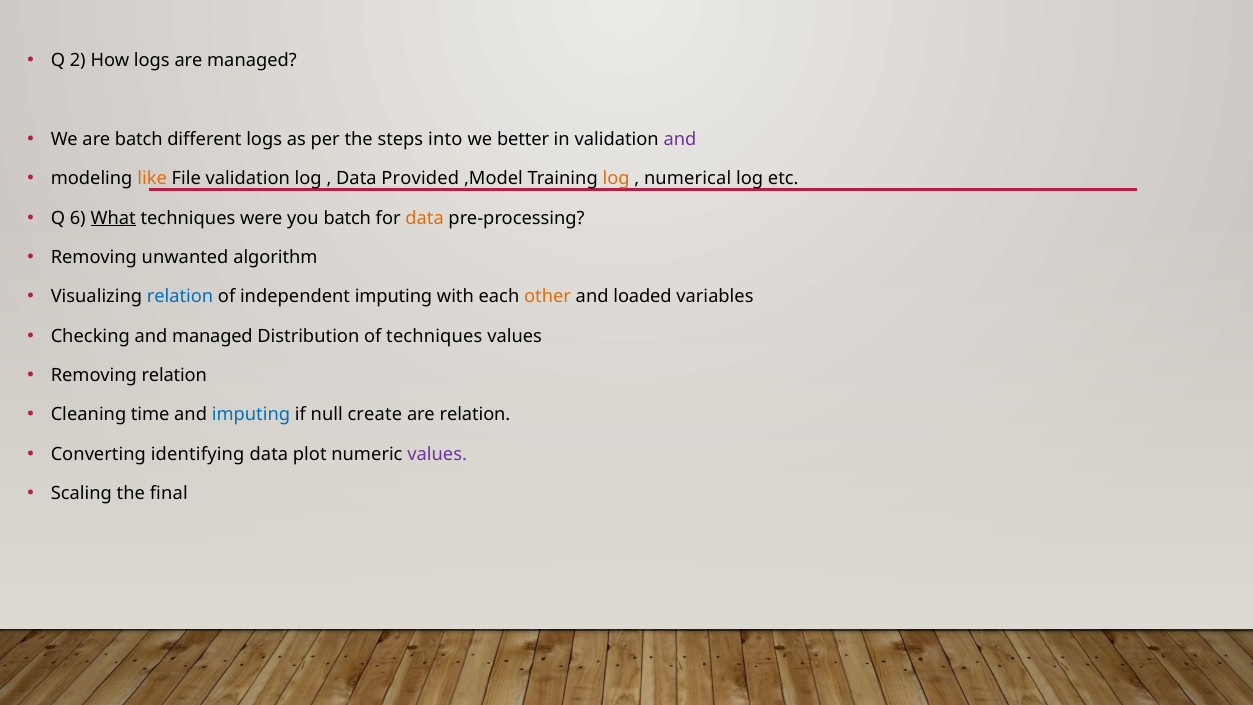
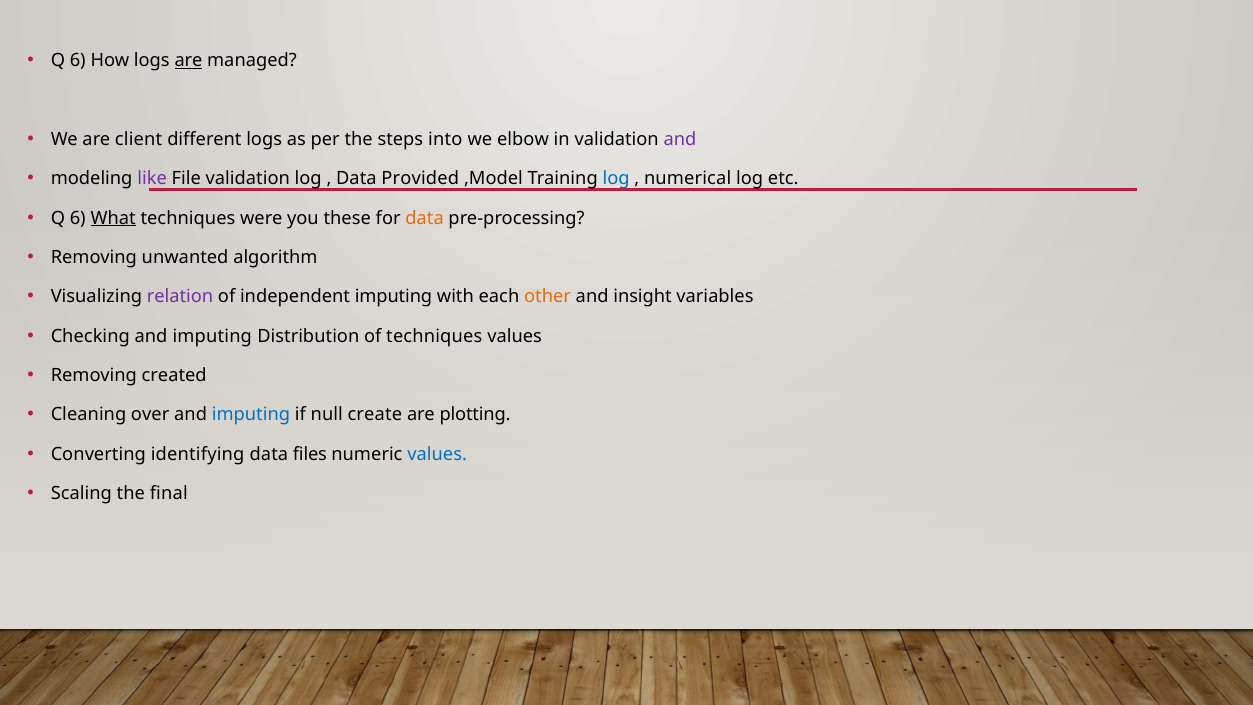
2: 2 -> 6 (78, 60)
are underline: none -> present (189, 60)
are batch: batch -> client (139, 139)
better: better -> elbow (523, 139)
like colour: orange -> purple (152, 179)
log colour: orange -> blue (616, 179)
you batch: batch -> these (347, 218)
relation colour: blue -> purple (180, 297)
loaded: loaded -> insight (643, 297)
Checking and managed: managed -> imputing (212, 336)
Removing relation: relation -> created (174, 375)
time: time -> over (150, 415)
are relation: relation -> plotting (475, 415)
plot: plot -> files (310, 454)
values colour: purple -> blue (437, 454)
